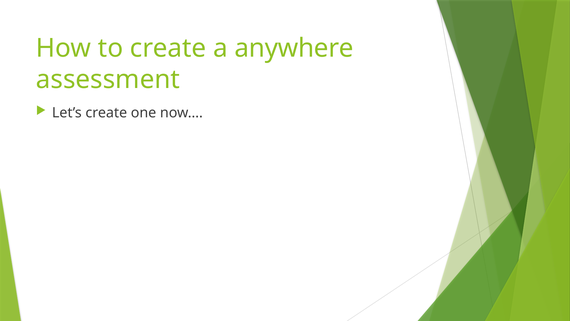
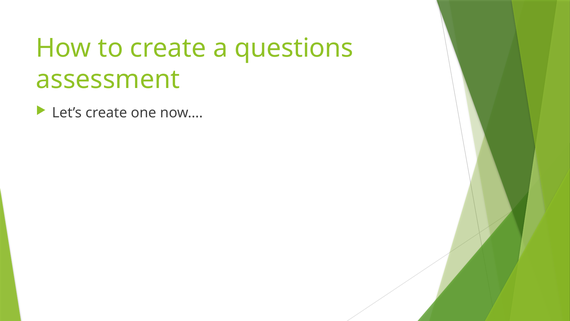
anywhere: anywhere -> questions (294, 48)
